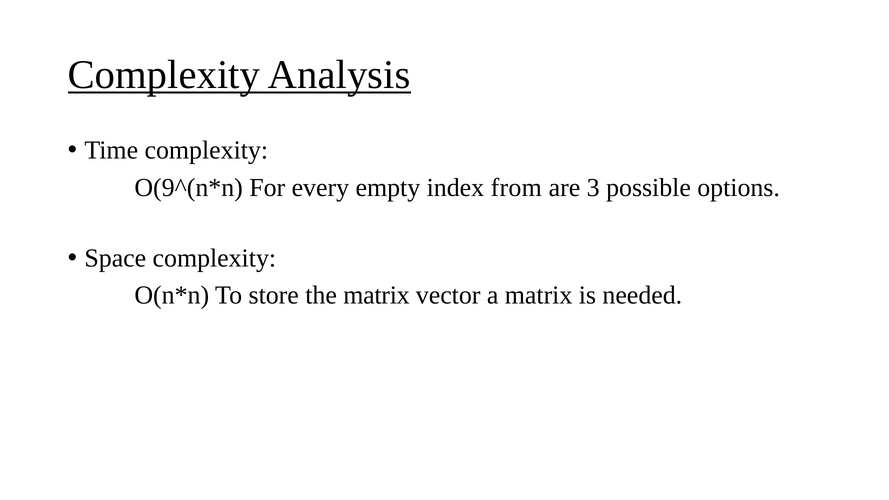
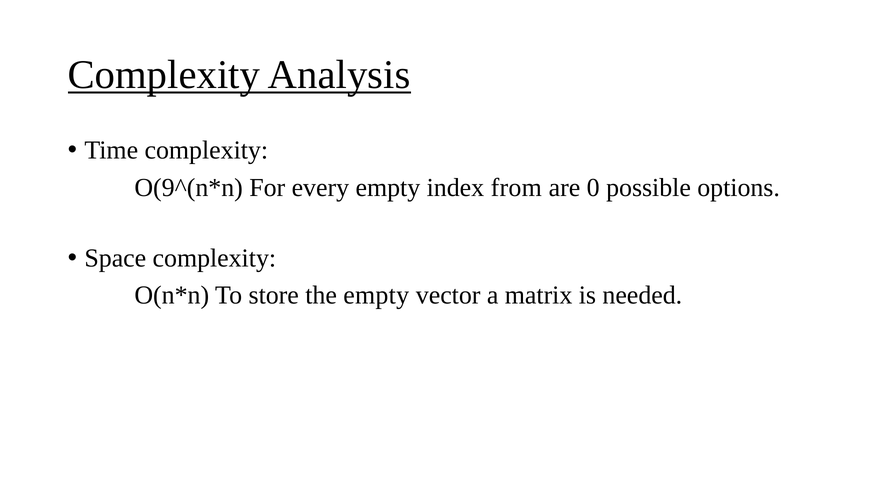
3: 3 -> 0 (593, 188)
the matrix: matrix -> empty (376, 295)
